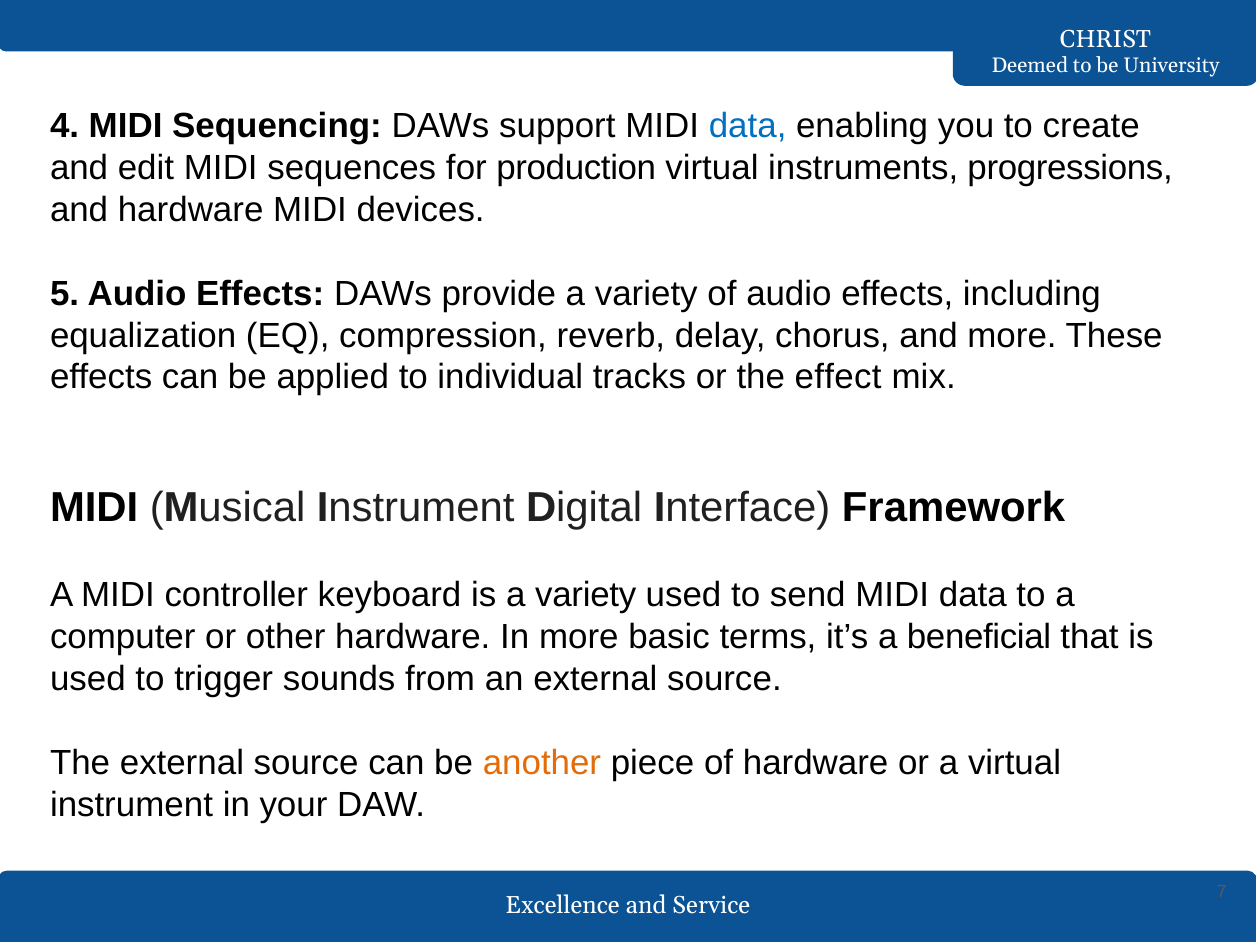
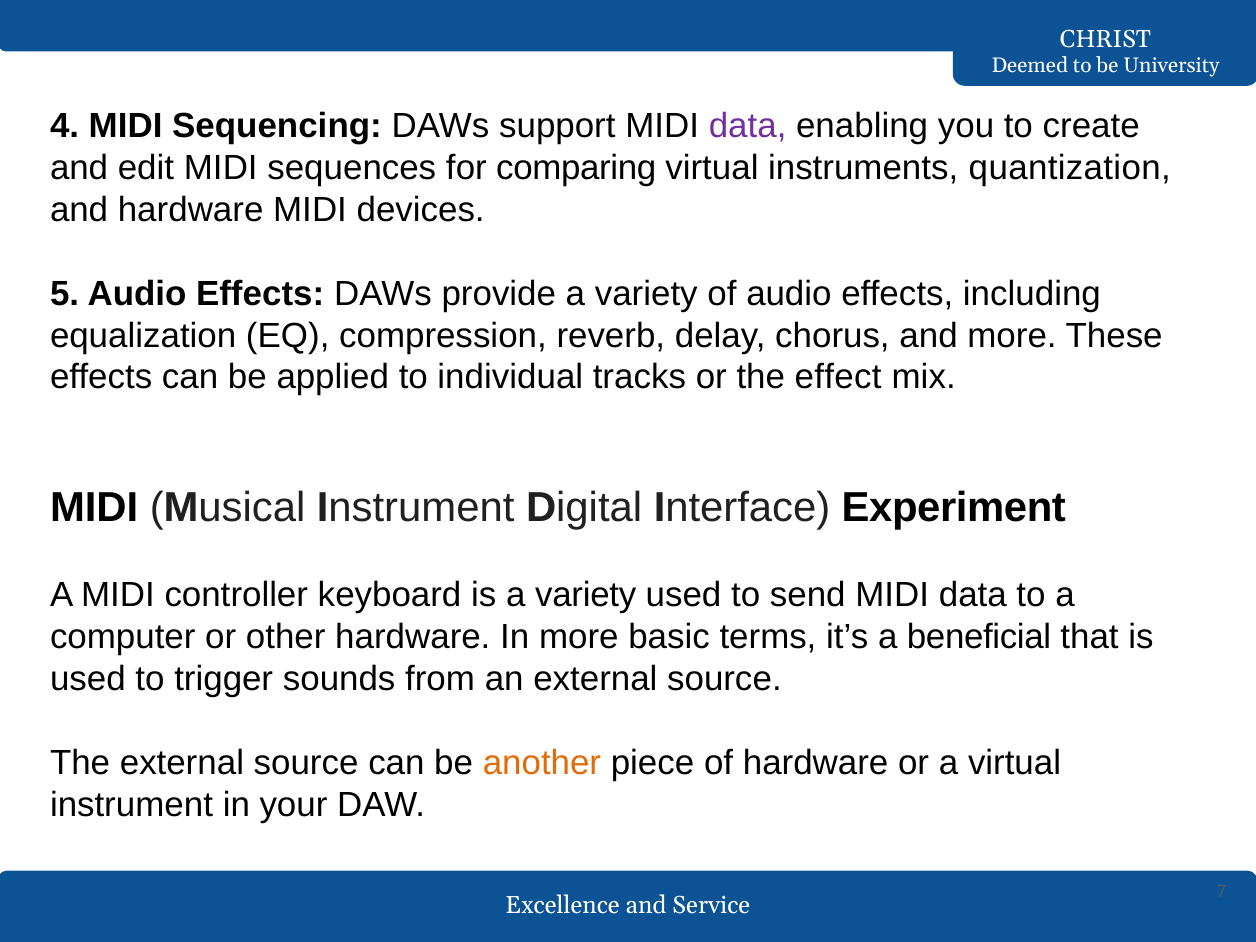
data colour: blue -> purple (748, 126)
production: production -> comparing (576, 168)
progressions: progressions -> quantization (1070, 168)
Framework: Framework -> Experiment (954, 508)
